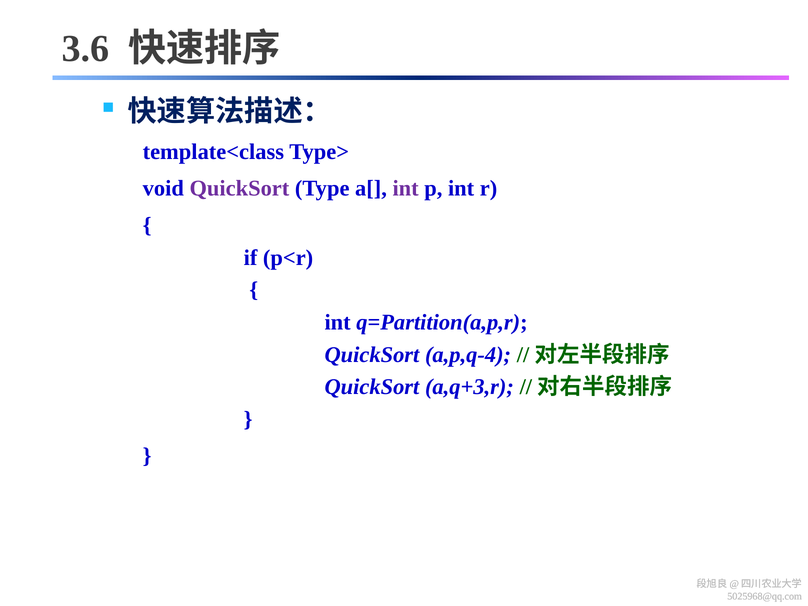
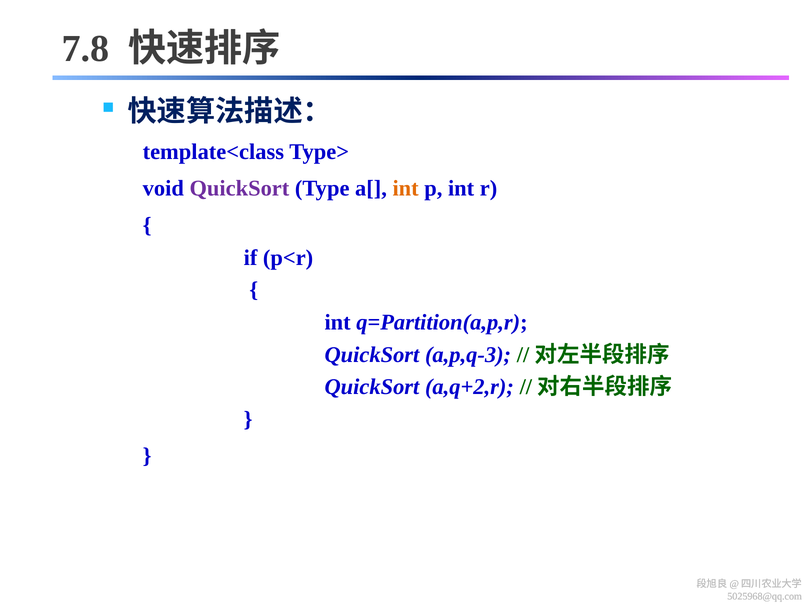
3.6: 3.6 -> 7.8 (86, 49)
int colour: purple -> orange (406, 189)
a,p,q-4: a,p,q-4 -> a,p,q-3 (468, 355)
a,q+3,r: a,q+3,r -> a,q+2,r (469, 387)
